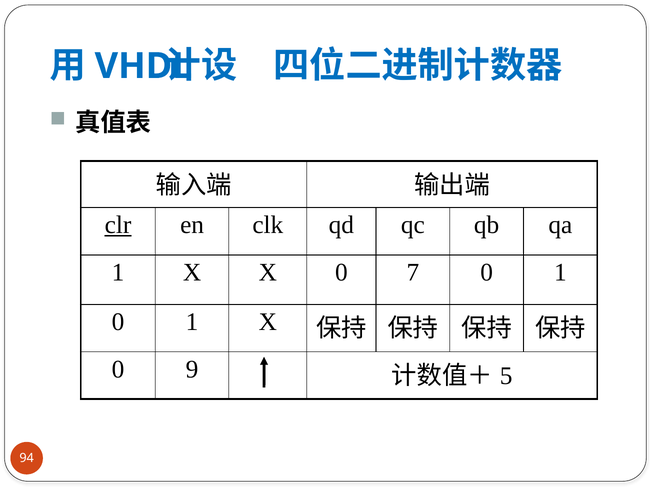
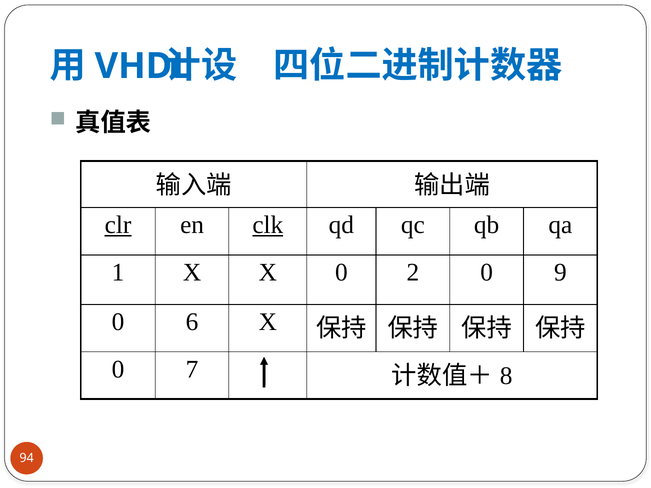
clk underline: none -> present (268, 225)
7: 7 -> 2 (413, 273)
1: 1 -> 9 (560, 273)
1: 1 -> 6 (192, 322)
9: 9 -> 7 (192, 369)
5: 5 -> 8 (506, 376)
